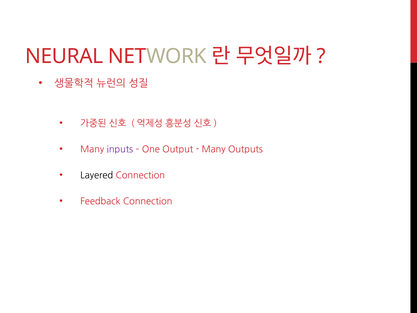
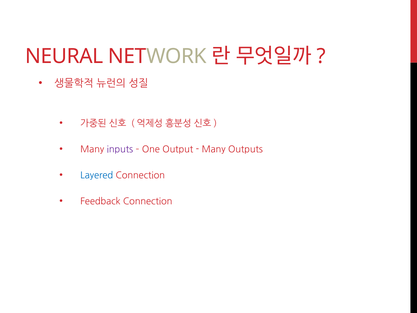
Layered colour: black -> blue (97, 175)
